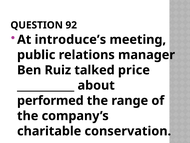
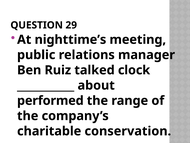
92: 92 -> 29 (71, 25)
introduce’s: introduce’s -> nighttime’s (70, 40)
price: price -> clock (134, 70)
